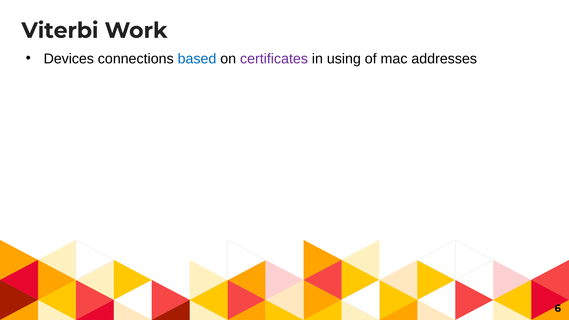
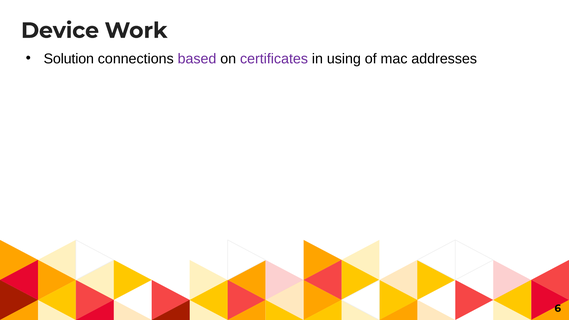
Viterbi: Viterbi -> Device (60, 31)
Devices: Devices -> Solution (69, 59)
based colour: blue -> purple (197, 59)
